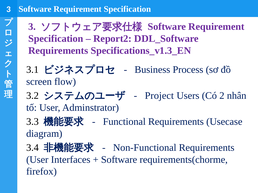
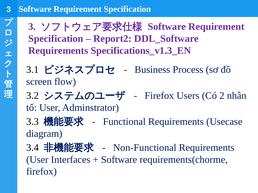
Project: Project -> Firefox (159, 96)
